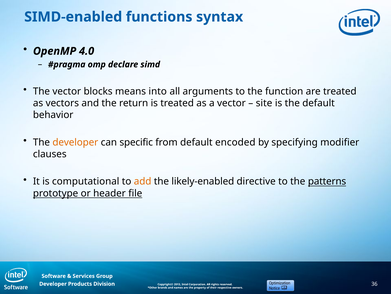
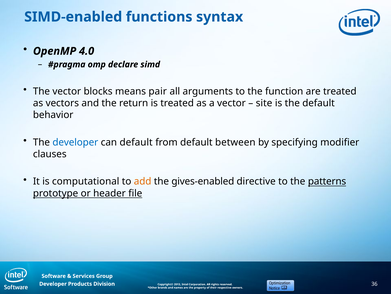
into: into -> pair (158, 91)
developer colour: orange -> blue (75, 142)
can specific: specific -> default (136, 142)
encoded: encoded -> between (235, 142)
likely-enabled: likely-enabled -> gives-enabled (203, 181)
